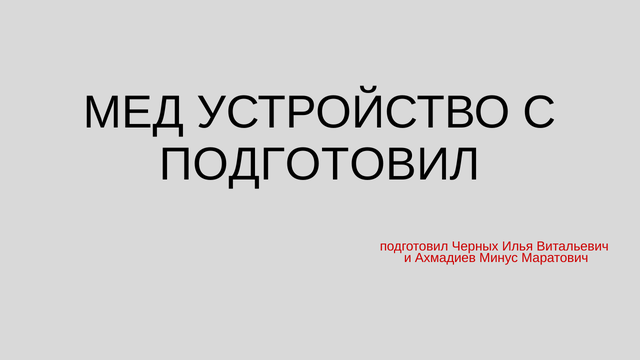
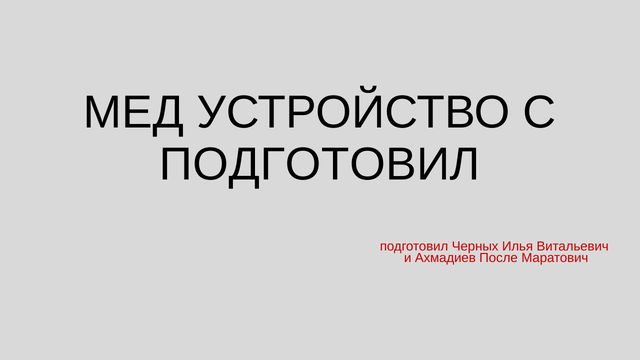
Минус: Минус -> После (499, 258)
